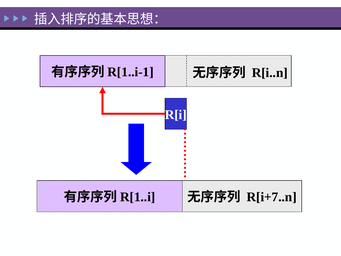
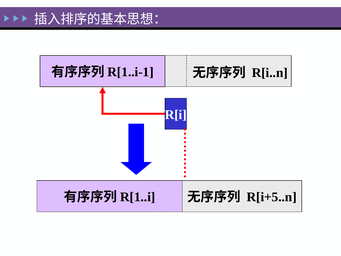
R[i+7..n: R[i+7..n -> R[i+5..n (272, 197)
